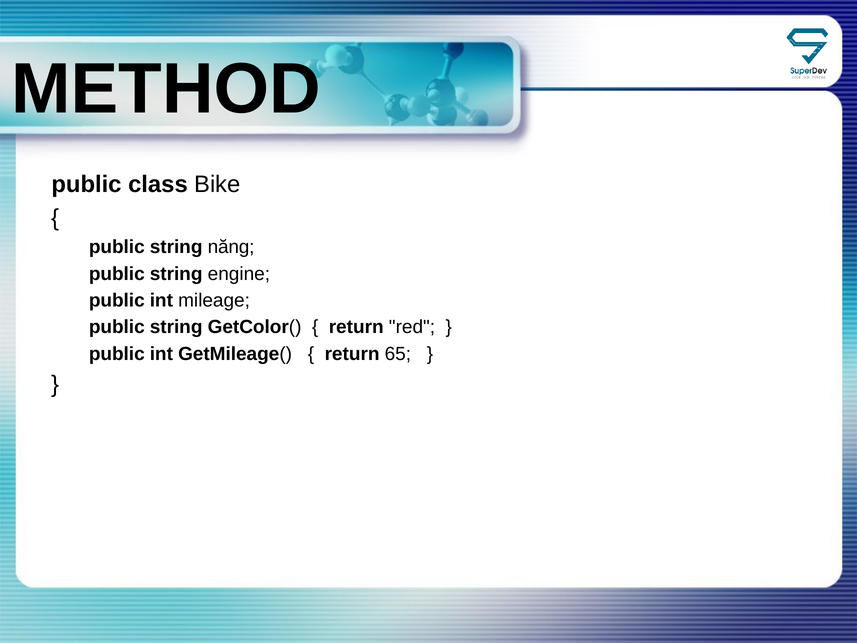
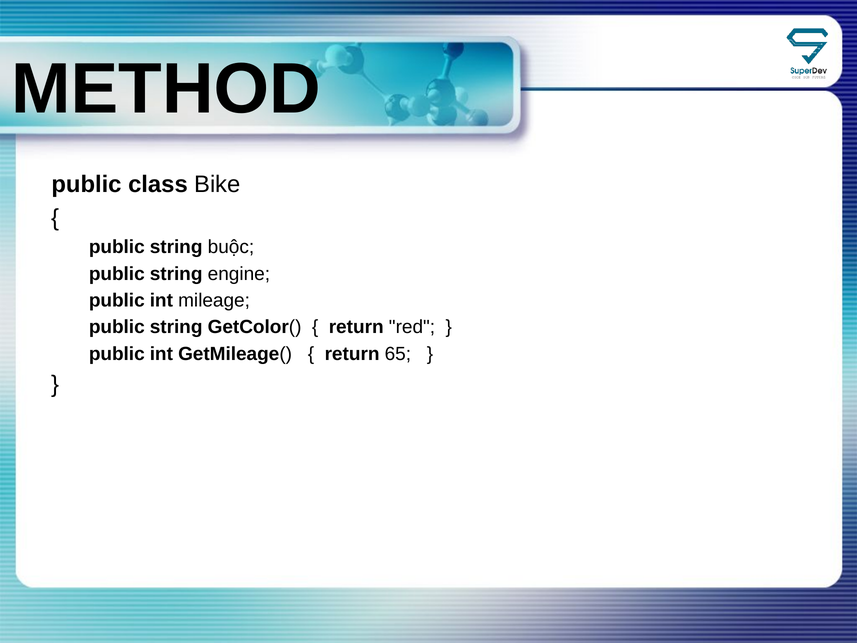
năng: năng -> buộc (231, 247)
